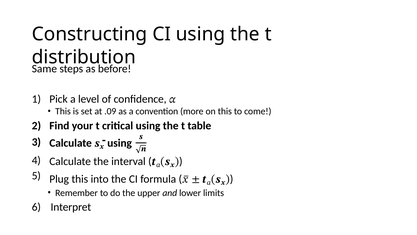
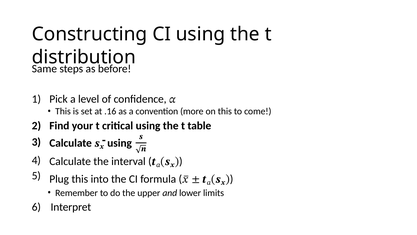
.09: .09 -> .16 (110, 111)
